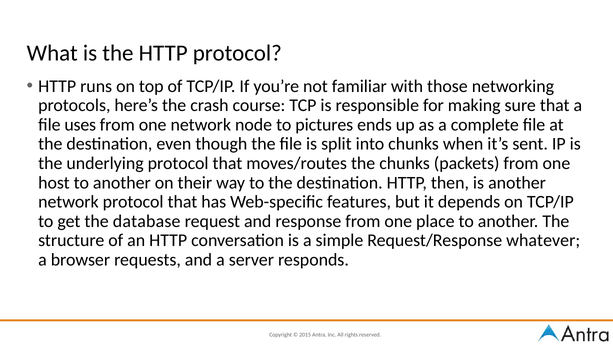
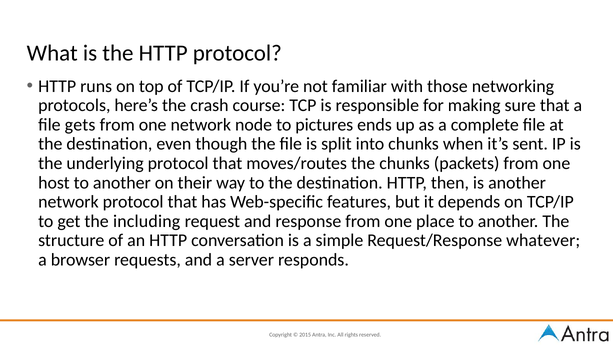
uses: uses -> gets (80, 125)
database: database -> including (147, 221)
